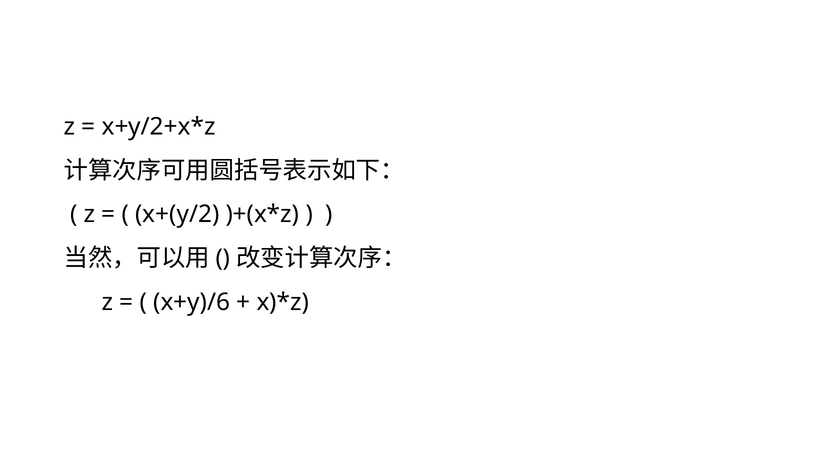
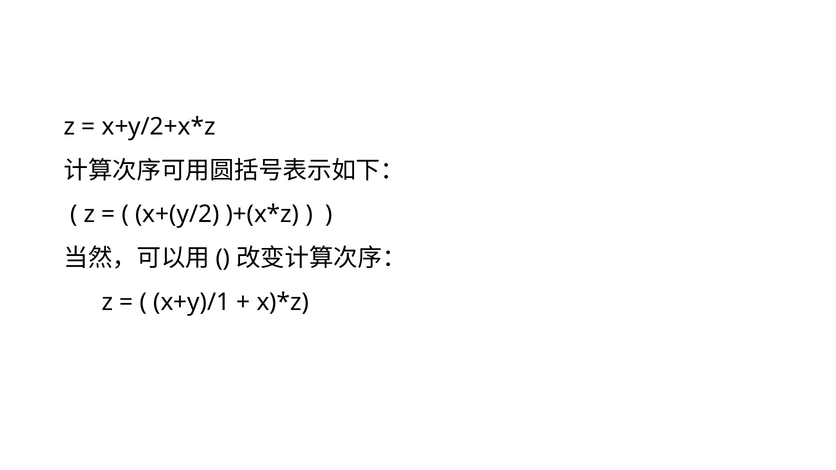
x+y)/6: x+y)/6 -> x+y)/1 (192, 302)
